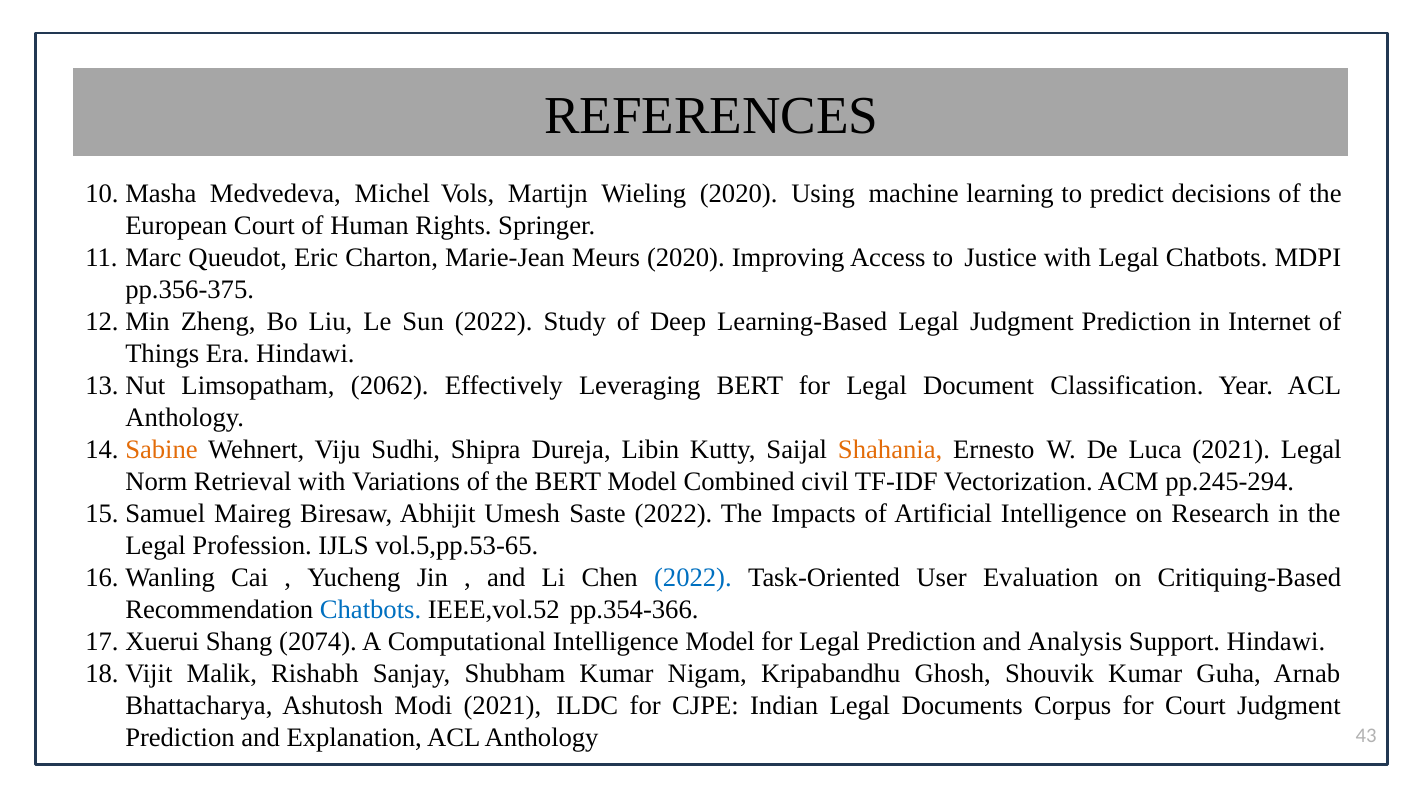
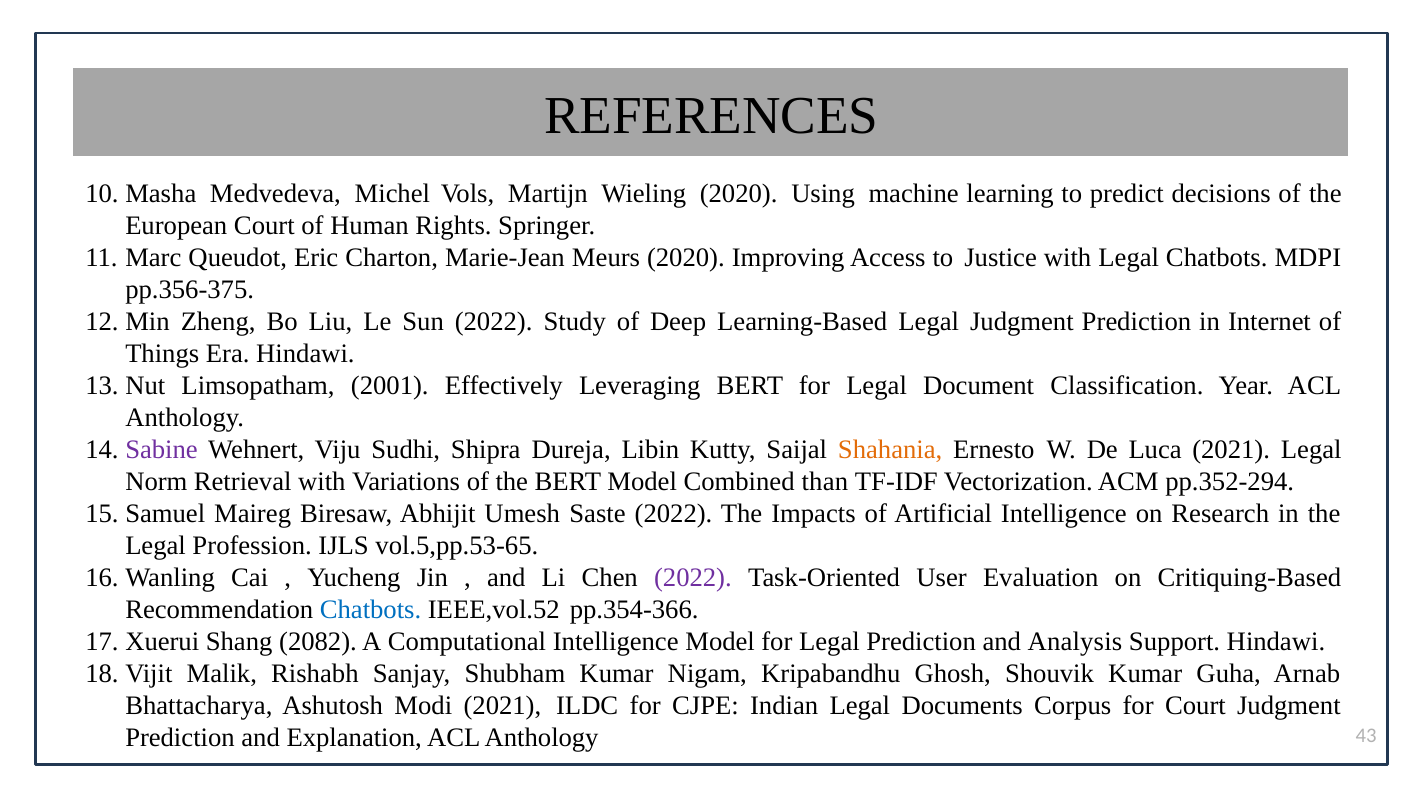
2062: 2062 -> 2001 (390, 386)
Sabine colour: orange -> purple (162, 450)
civil: civil -> than (825, 482)
pp.245-294: pp.245-294 -> pp.352-294 (1230, 482)
2022 colour: blue -> purple (693, 578)
2074: 2074 -> 2082 (318, 642)
